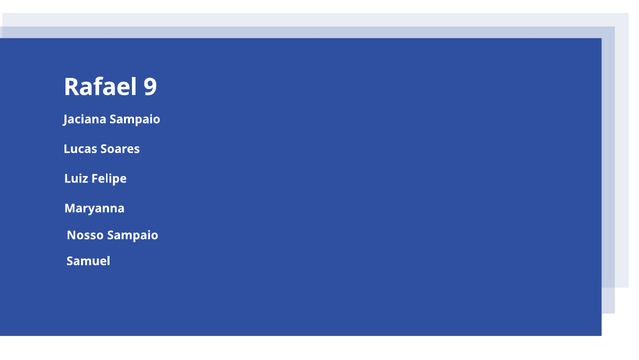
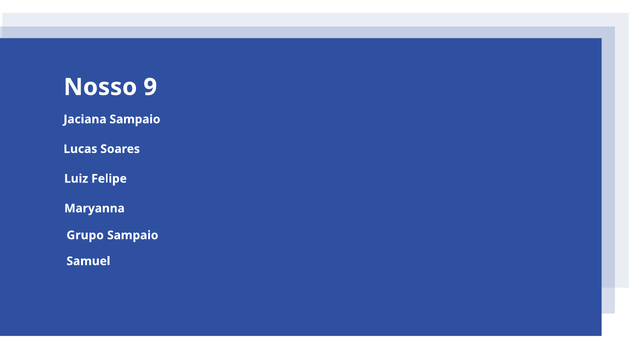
Rafael: Rafael -> Nosso (100, 87)
Nosso: Nosso -> Grupo (85, 235)
